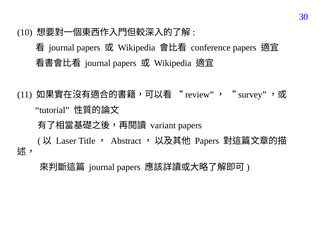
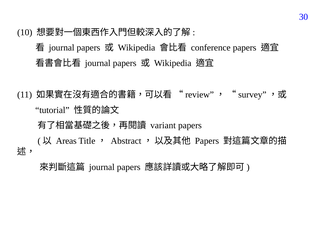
Laser: Laser -> Areas (66, 141)
